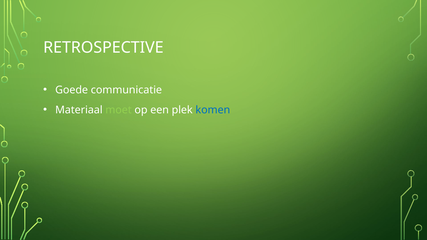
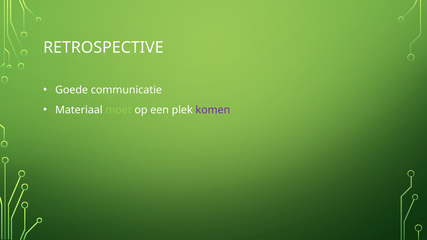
komen colour: blue -> purple (213, 110)
